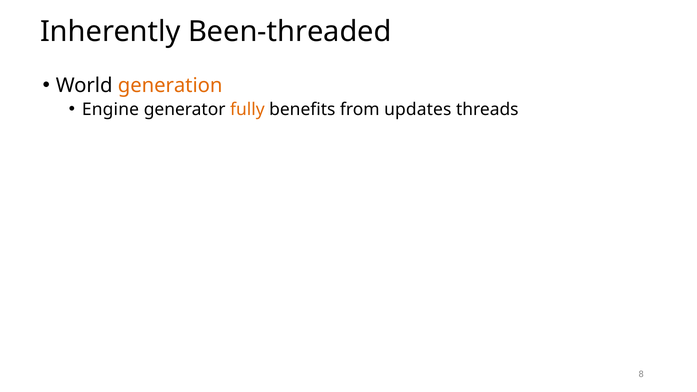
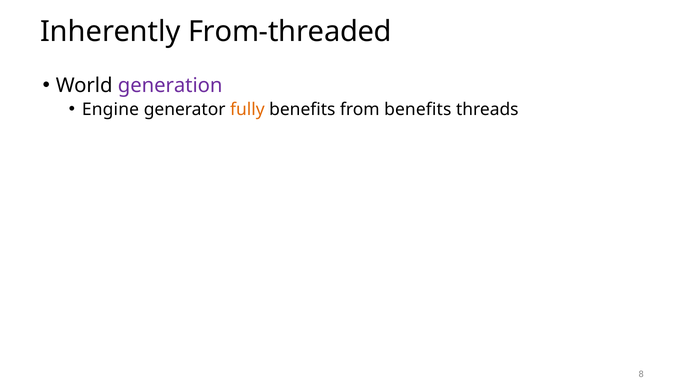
Been-threaded: Been-threaded -> From-threaded (290, 32)
generation colour: orange -> purple (170, 85)
from updates: updates -> benefits (418, 109)
